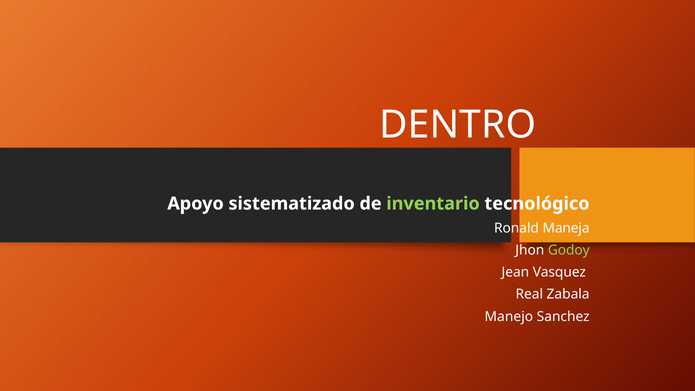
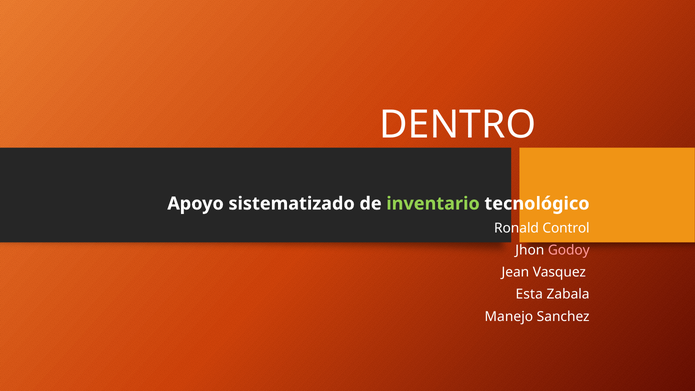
Maneja: Maneja -> Control (566, 228)
Godoy colour: light green -> pink (569, 250)
Real: Real -> Esta (529, 294)
